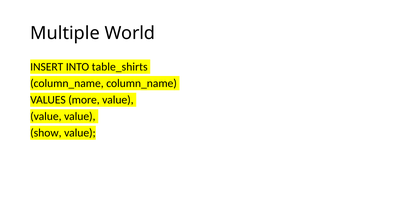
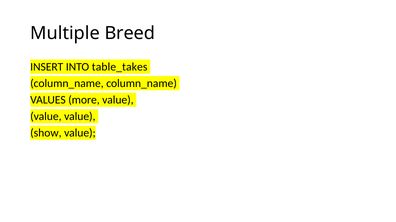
World: World -> Breed (130, 33)
table_shirts: table_shirts -> table_takes (120, 67)
